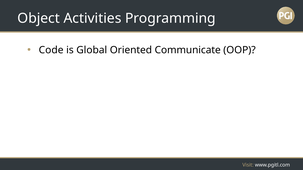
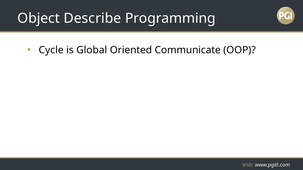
Activities: Activities -> Describe (92, 18)
Code: Code -> Cycle (51, 50)
